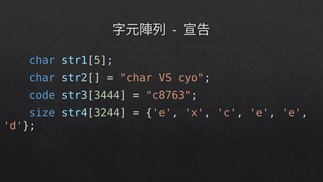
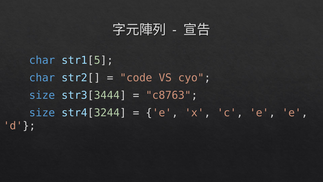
char: char -> code (136, 78)
code: code -> size (42, 95)
